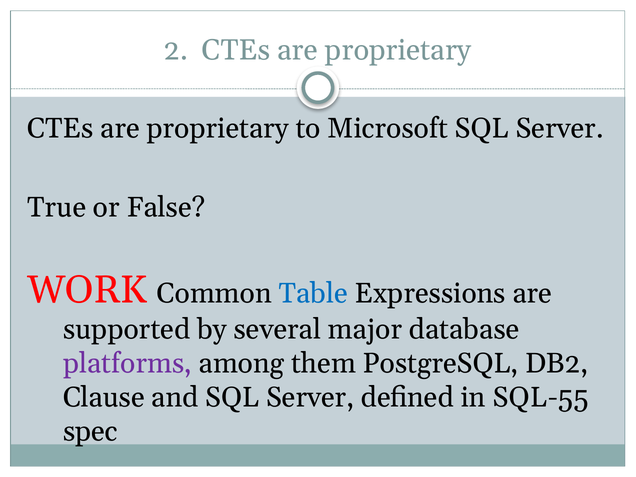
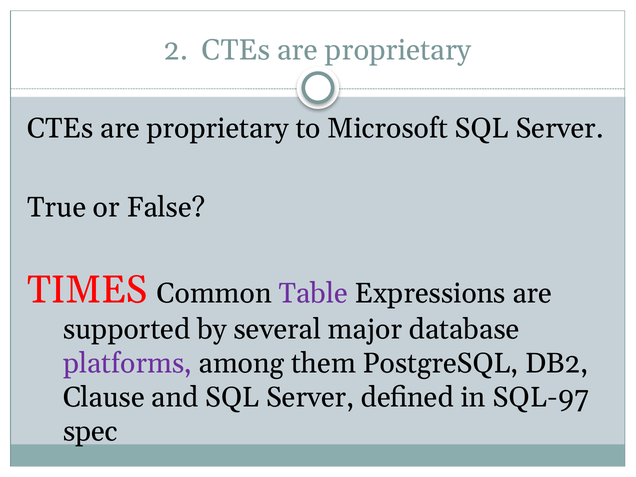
WORK: WORK -> TIMES (87, 290)
Table colour: blue -> purple (313, 293)
SQL-55: SQL-55 -> SQL-97 (541, 397)
